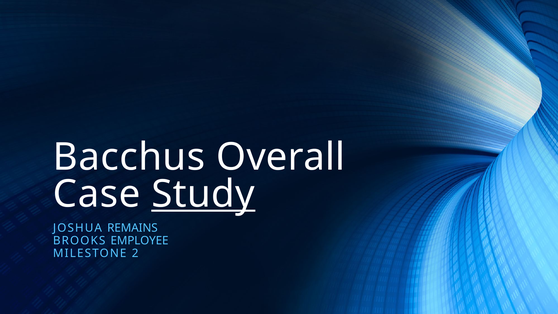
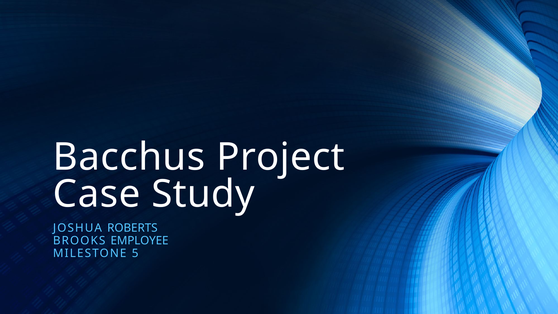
Overall: Overall -> Project (281, 157)
Study underline: present -> none (203, 194)
REMAINS: REMAINS -> ROBERTS (132, 228)
2: 2 -> 5 (135, 253)
